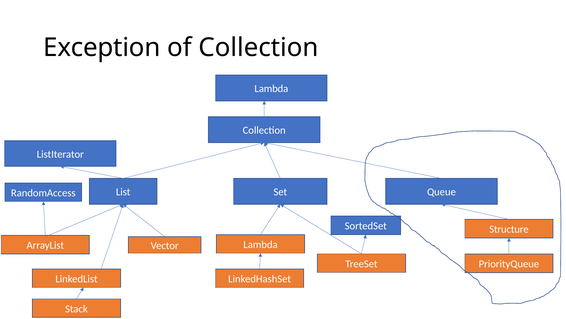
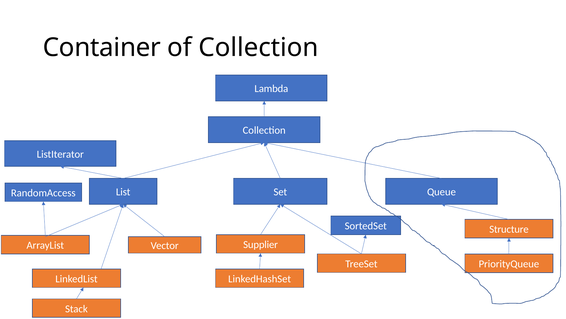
Exception: Exception -> Container (102, 48)
Lambda: Lambda -> Supplier (261, 244)
